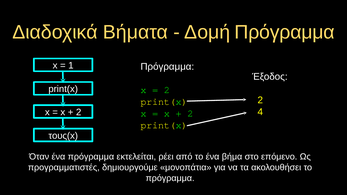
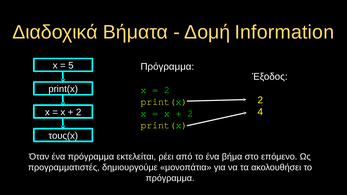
Δομή Πρόγραμμα: Πρόγραμμα -> Information (284, 32)
1: 1 -> 5 (71, 66)
